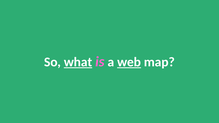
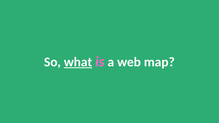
web underline: present -> none (129, 62)
